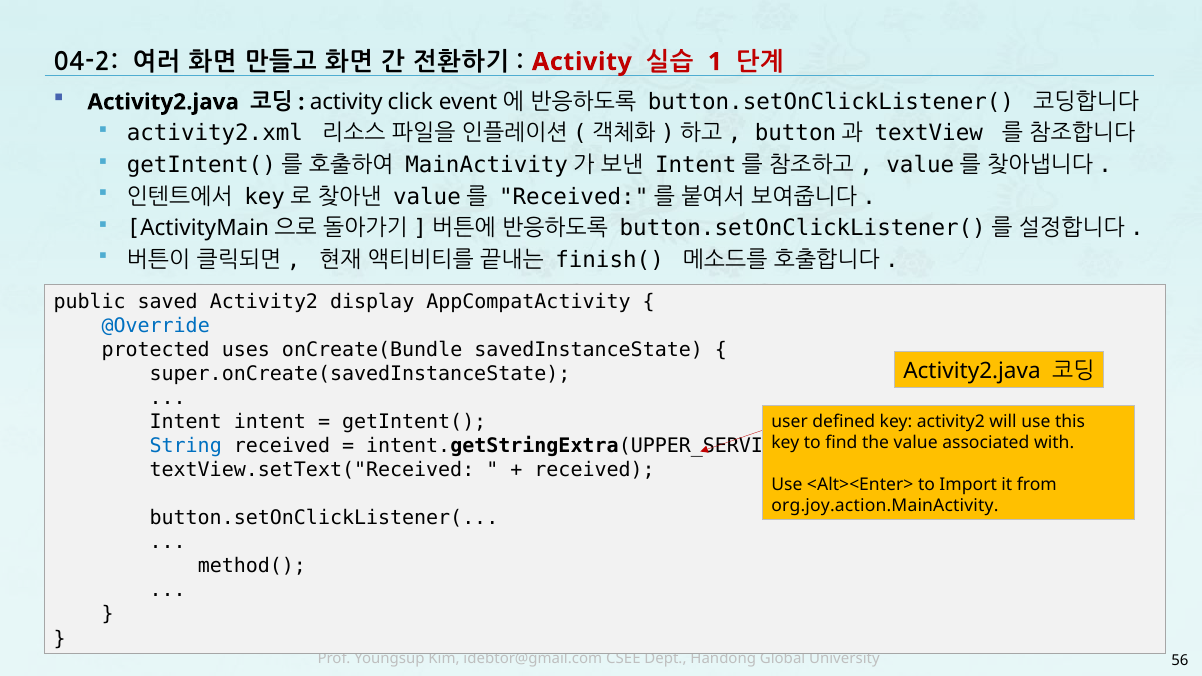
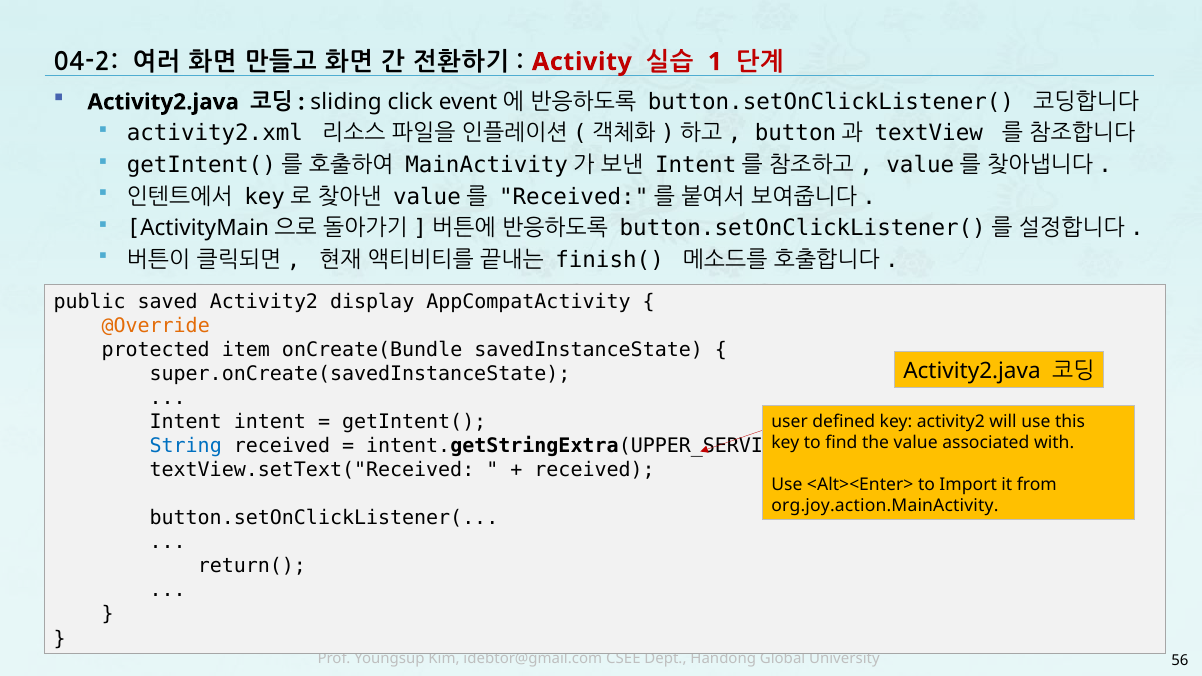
activity: activity -> sliding (346, 102)
@Override colour: blue -> orange (156, 326)
uses: uses -> item (246, 350)
method(: method( -> return( (252, 566)
